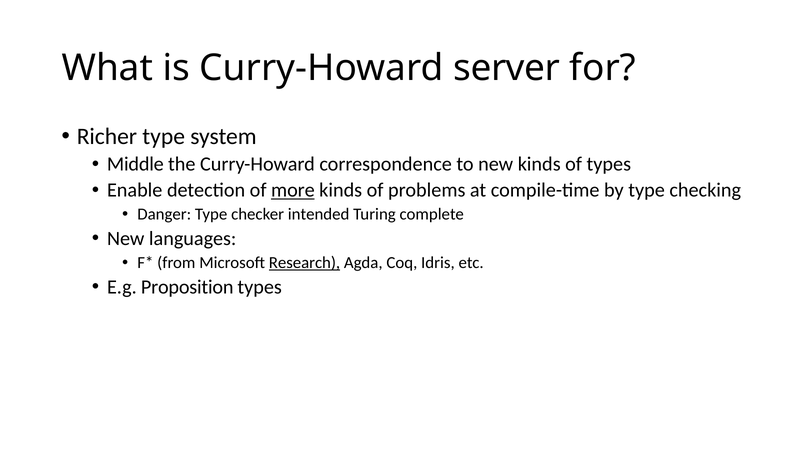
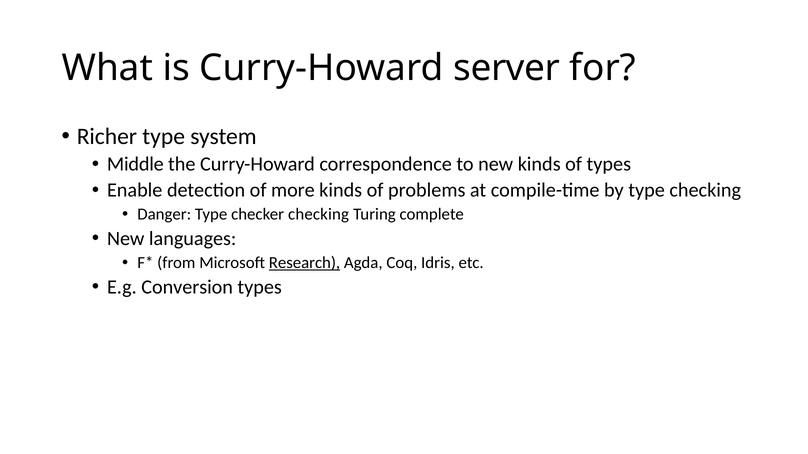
more underline: present -> none (293, 190)
checker intended: intended -> checking (319, 215)
Proposition: Proposition -> Conversion (187, 287)
